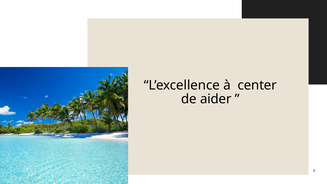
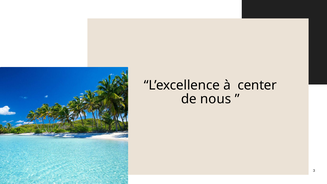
aider: aider -> nous (216, 99)
